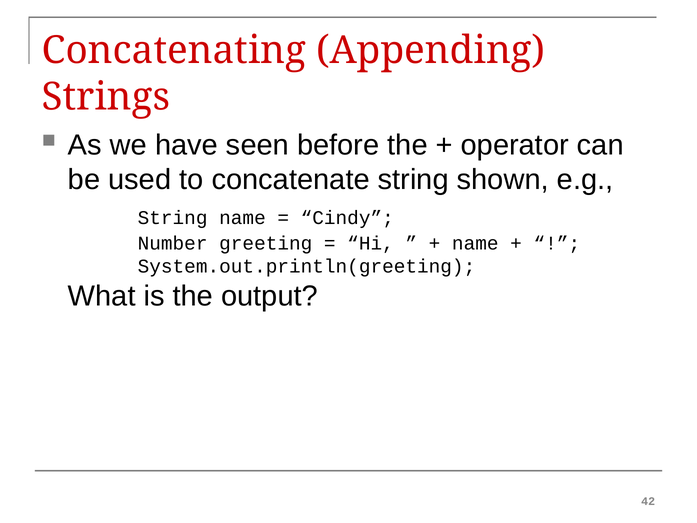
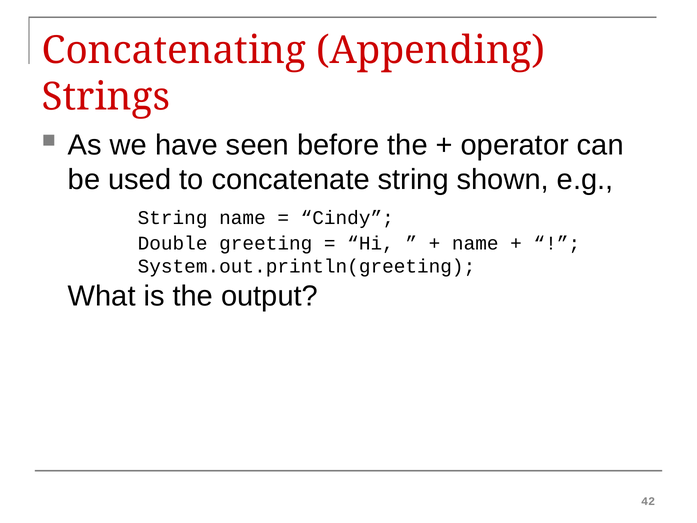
Number: Number -> Double (173, 243)
